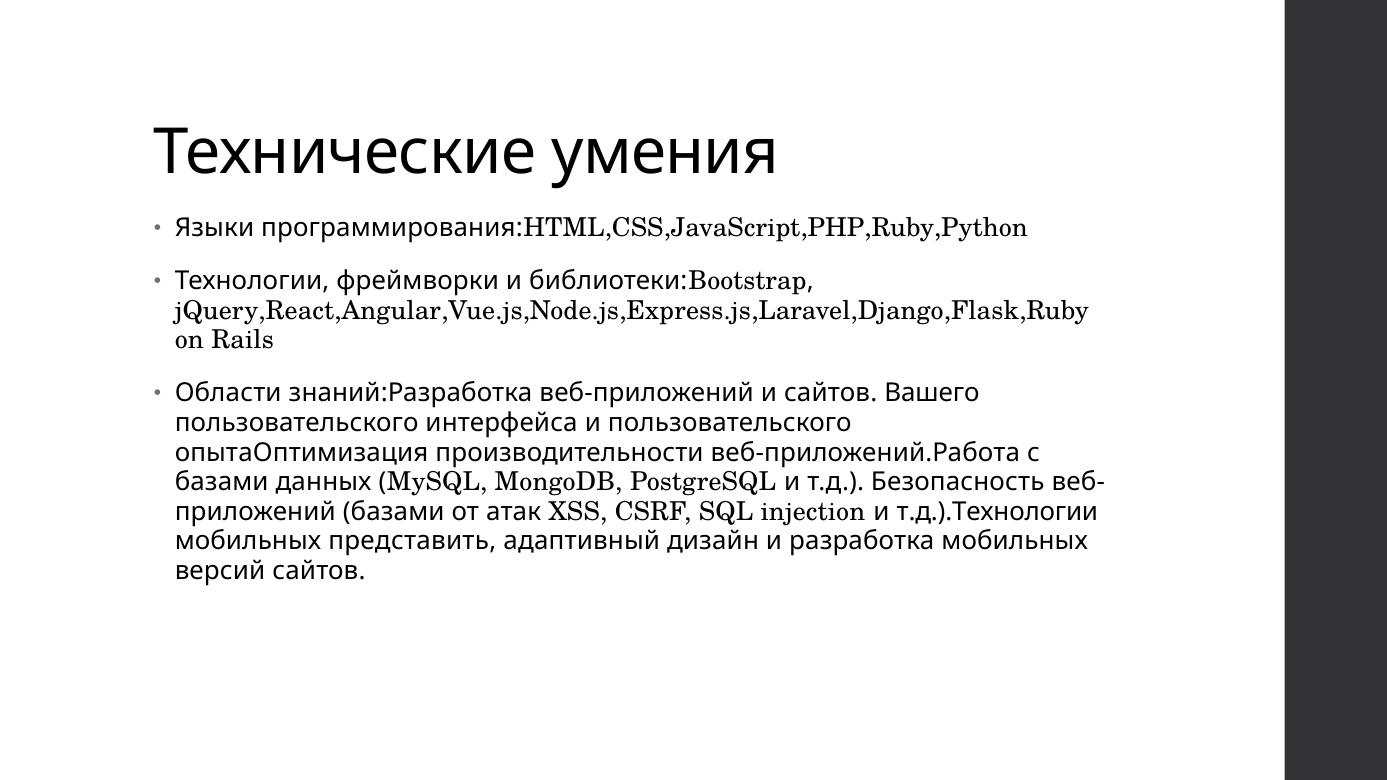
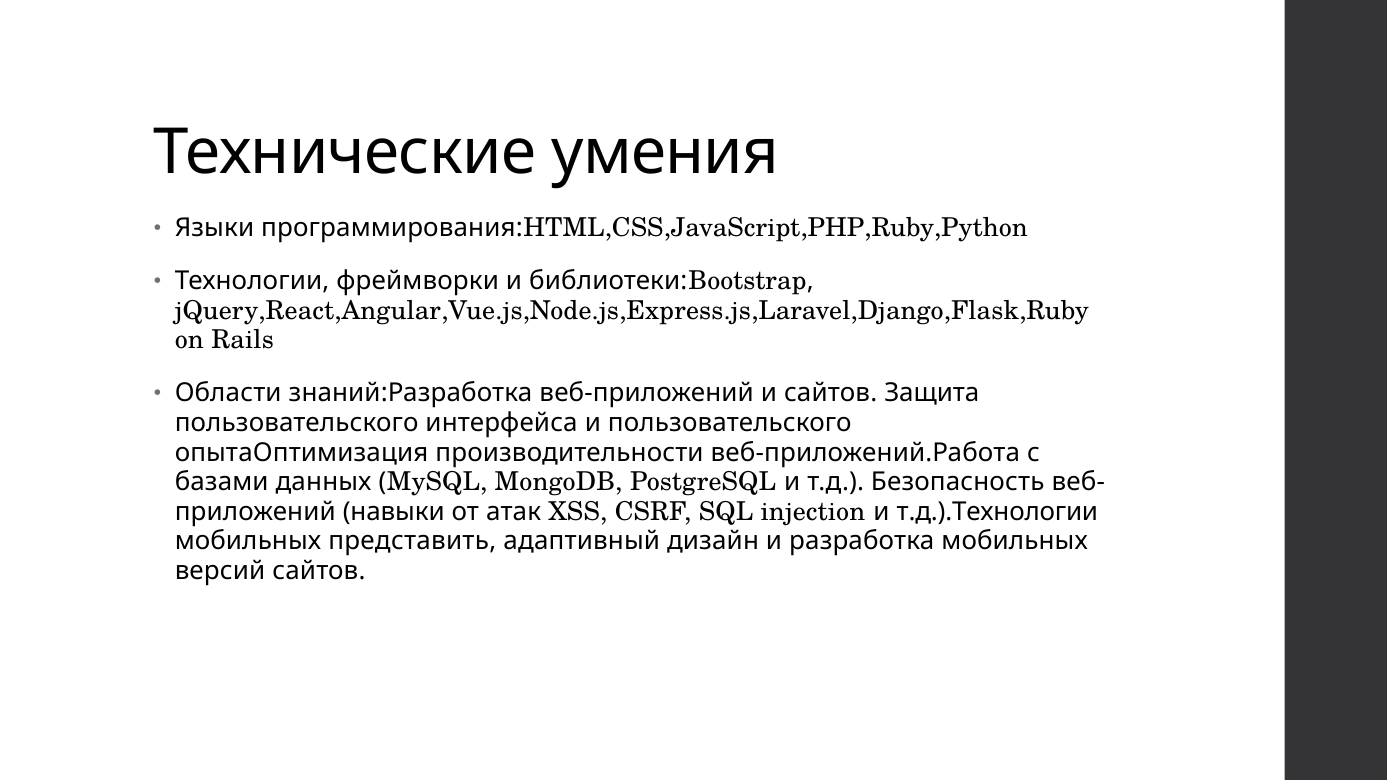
Вашего: Вашего -> Защита (932, 393)
приложений базами: базами -> навыки (394, 512)
